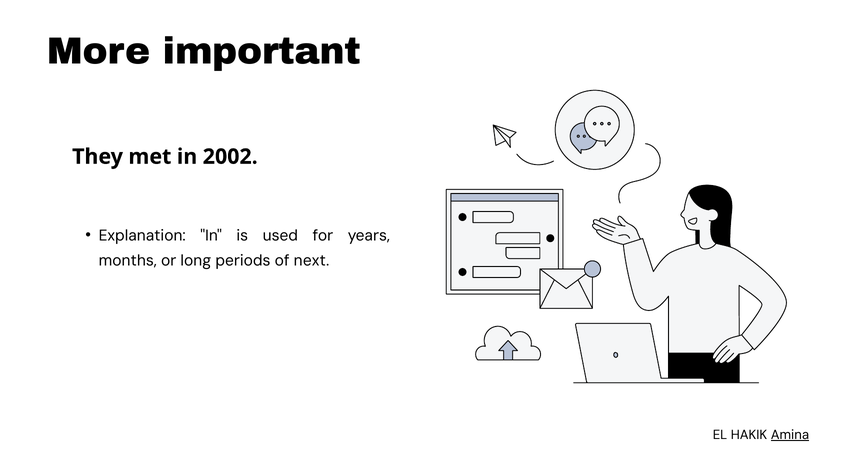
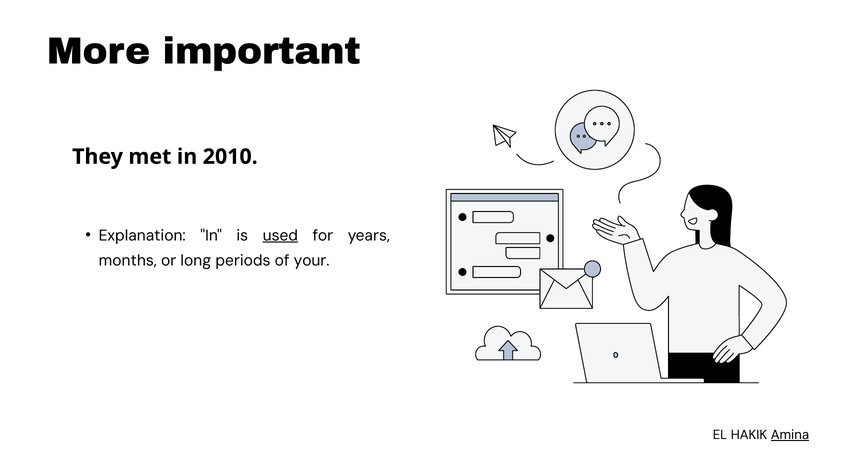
2002: 2002 -> 2010 (230, 157)
used underline: none -> present (280, 236)
next: next -> your (312, 261)
